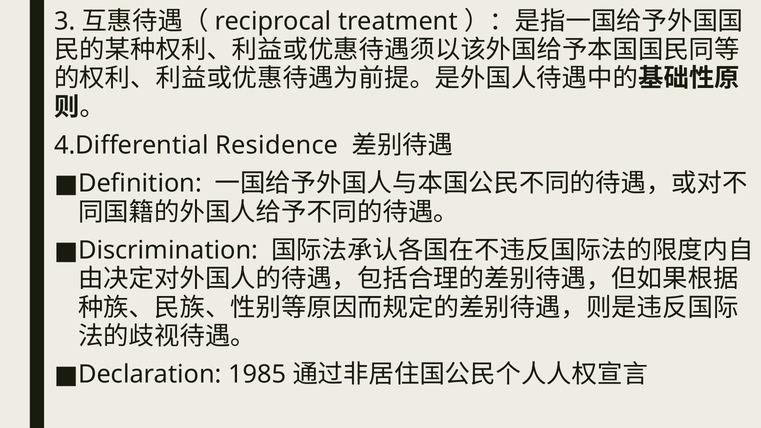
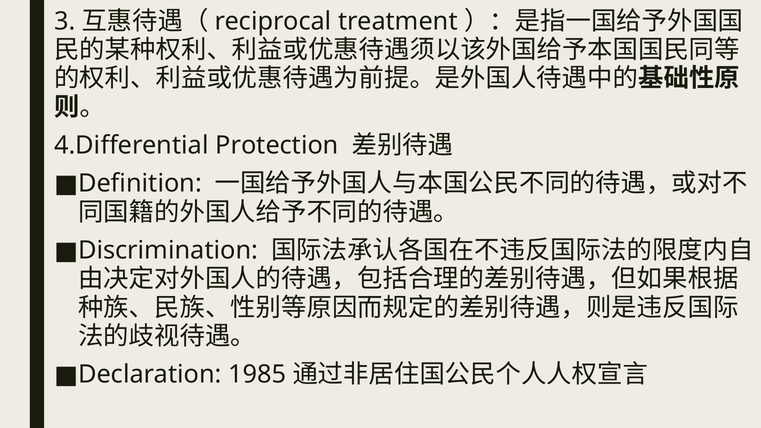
Residence: Residence -> Protection (277, 145)
